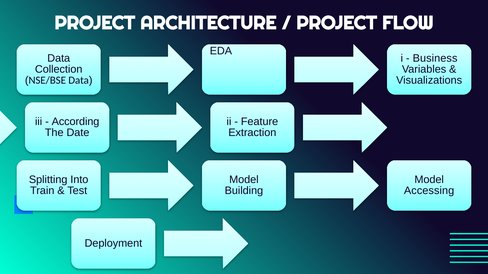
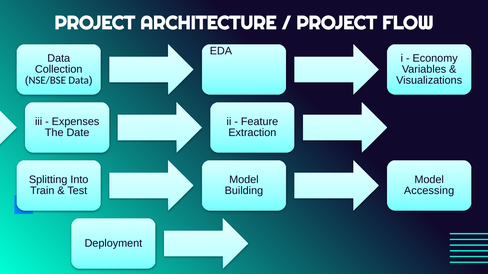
Business: Business -> Economy (435, 58)
According: According -> Expenses (76, 122)
